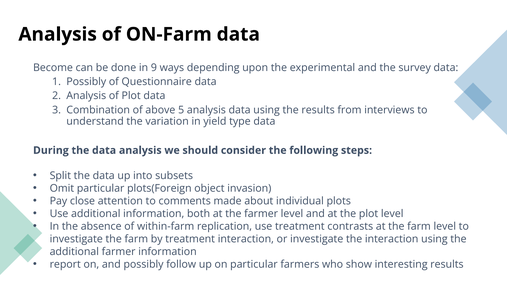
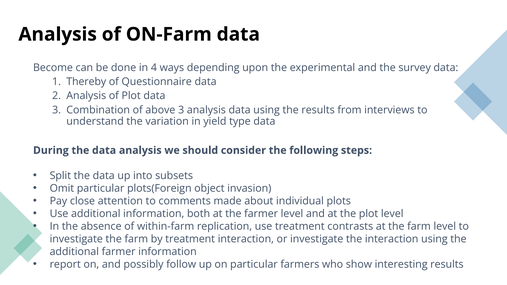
9: 9 -> 4 (154, 68)
Possibly: Possibly -> Thereby (86, 82)
above 5: 5 -> 3 (181, 110)
